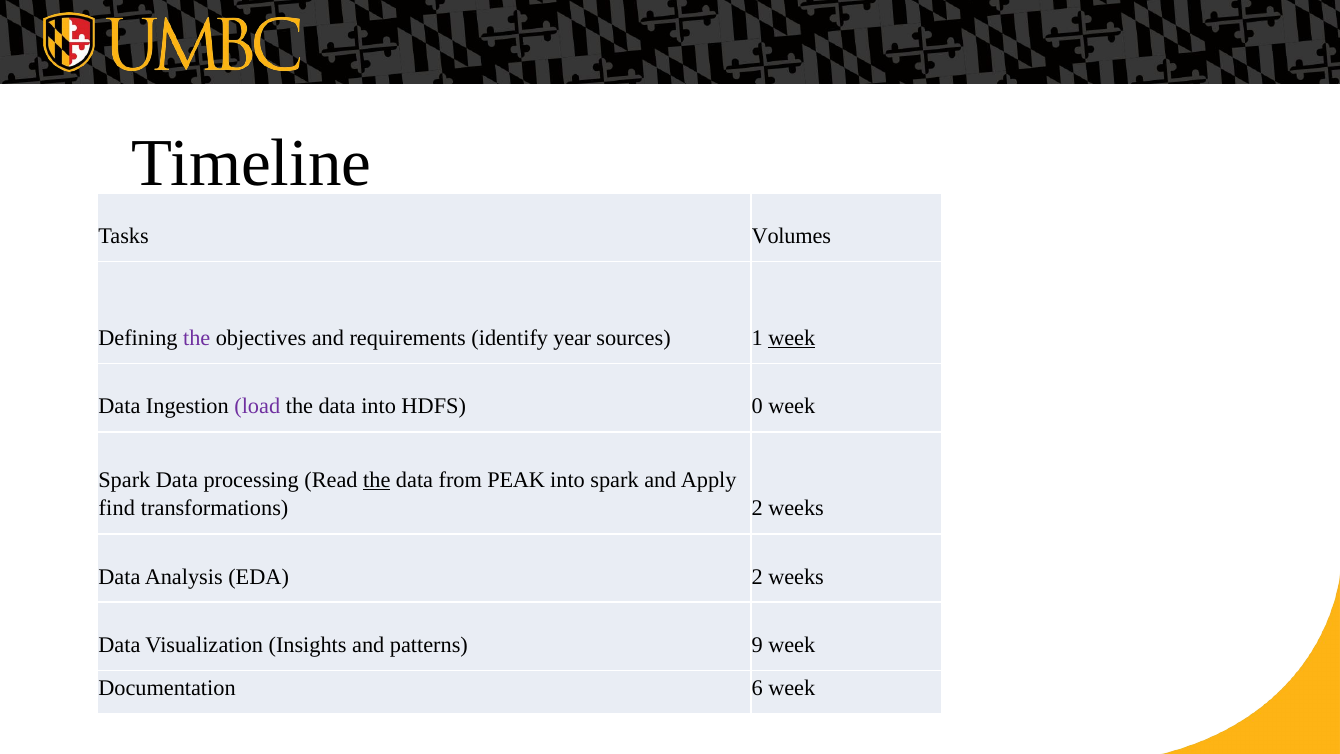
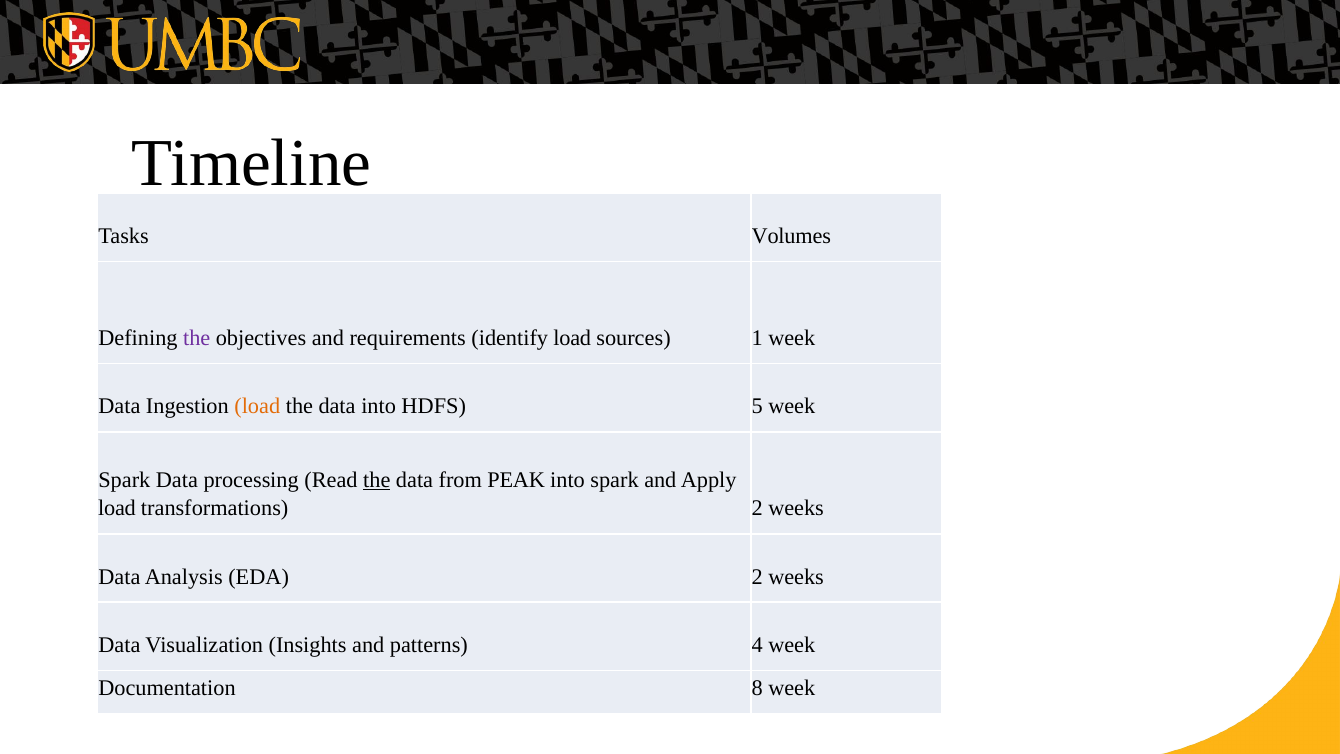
identify year: year -> load (572, 338)
week underline: present -> none (792, 338)
load colour: purple -> orange (257, 406)
0: 0 -> 5 (757, 406)
find: find -> load (117, 508)
9: 9 -> 4 (757, 645)
6: 6 -> 8 (757, 688)
